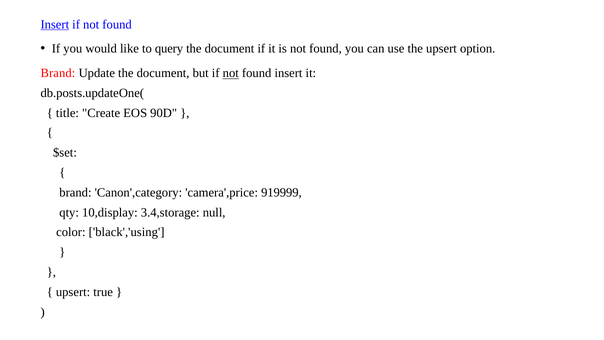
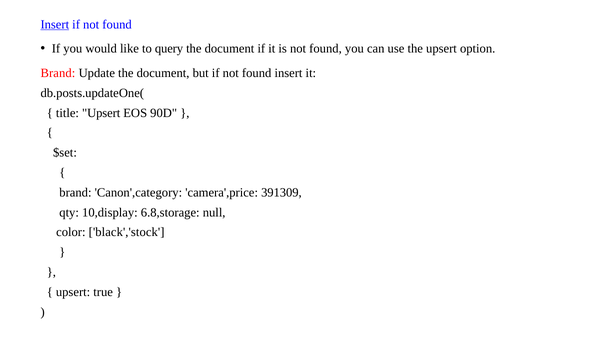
not underline: present -> none (231, 73)
title Create: Create -> Upsert (101, 113)
919999: 919999 -> 391309 (281, 192)
3.4,storage: 3.4,storage -> 6.8,storage (170, 212)
black','using: black','using -> black','stock (127, 232)
